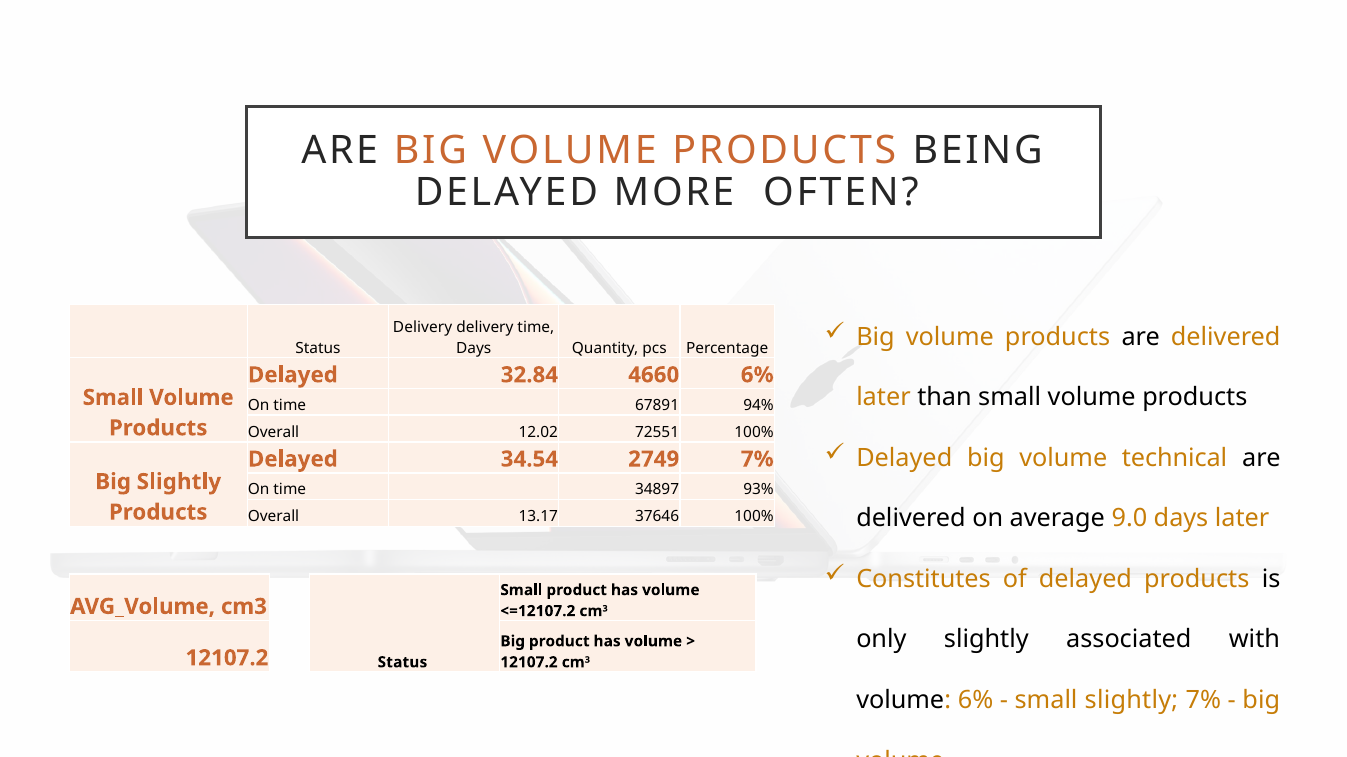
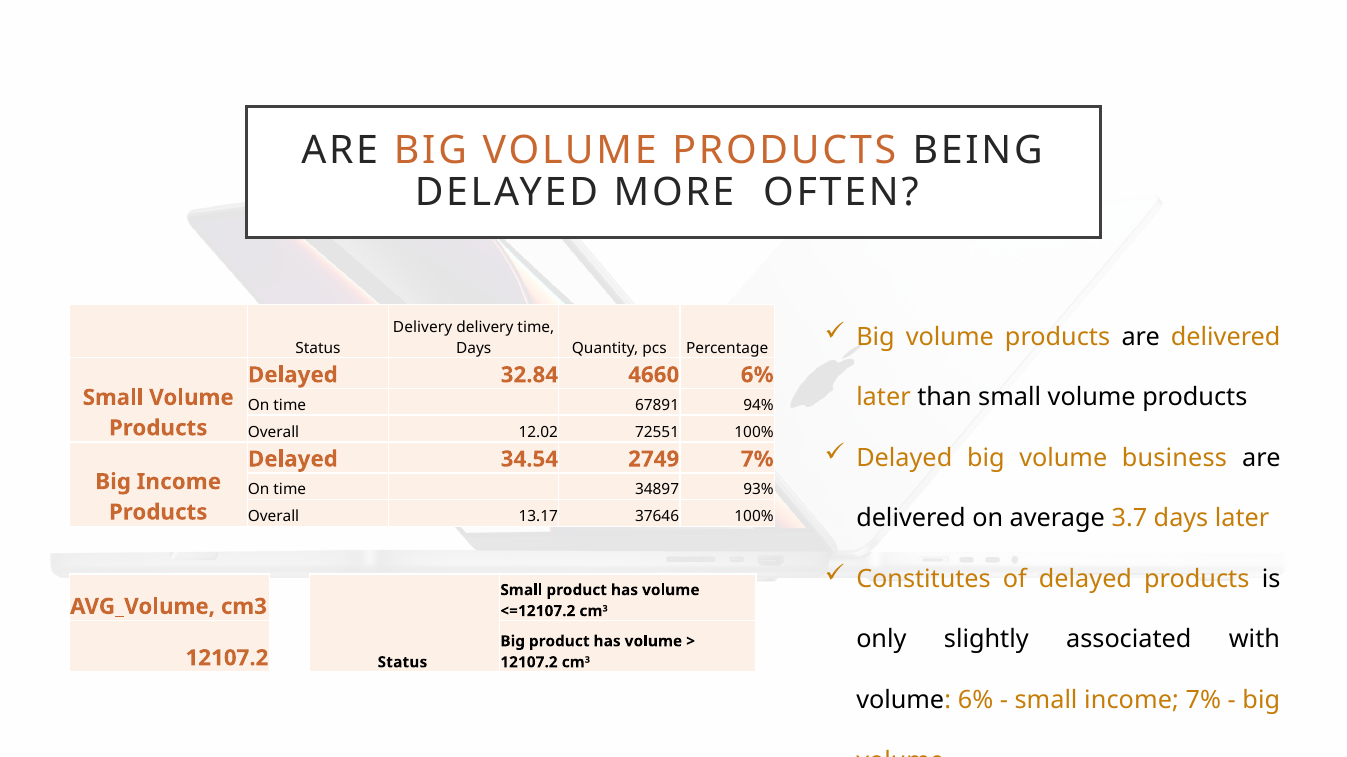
technical: technical -> business (1174, 458)
Big Slightly: Slightly -> Income (179, 482)
9.0: 9.0 -> 3.7 (1129, 519)
small slightly: slightly -> income (1132, 701)
